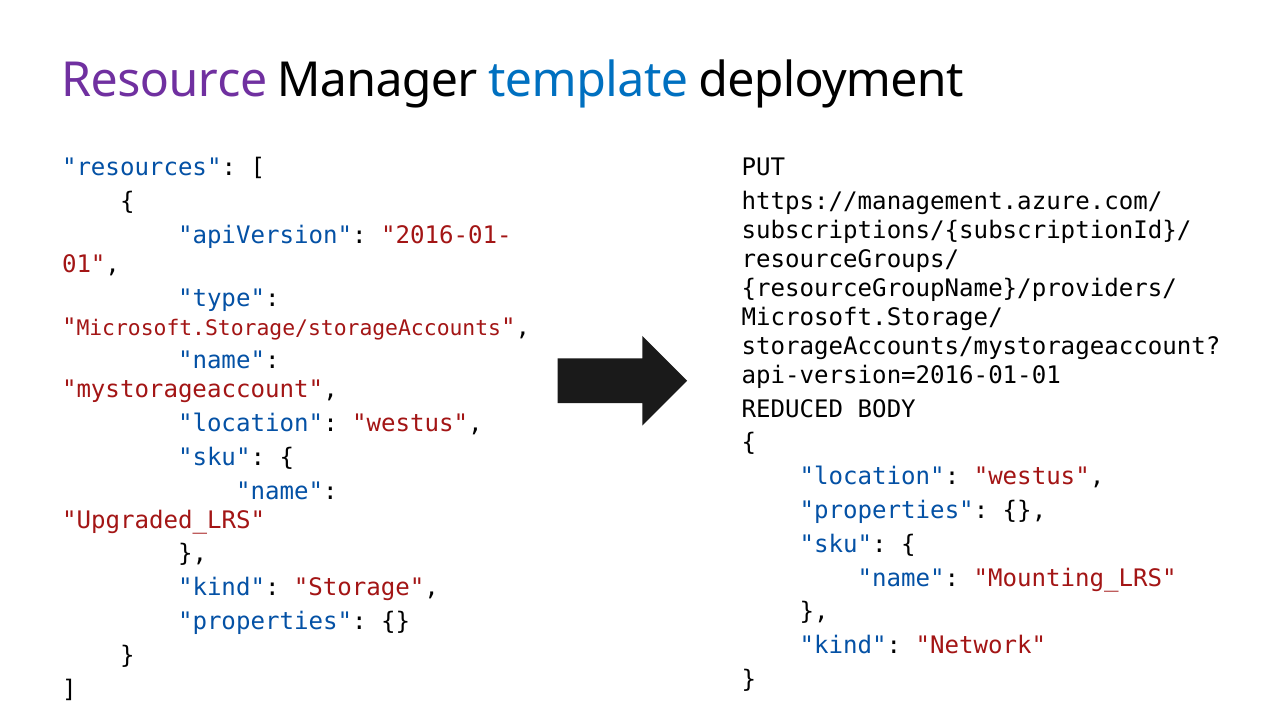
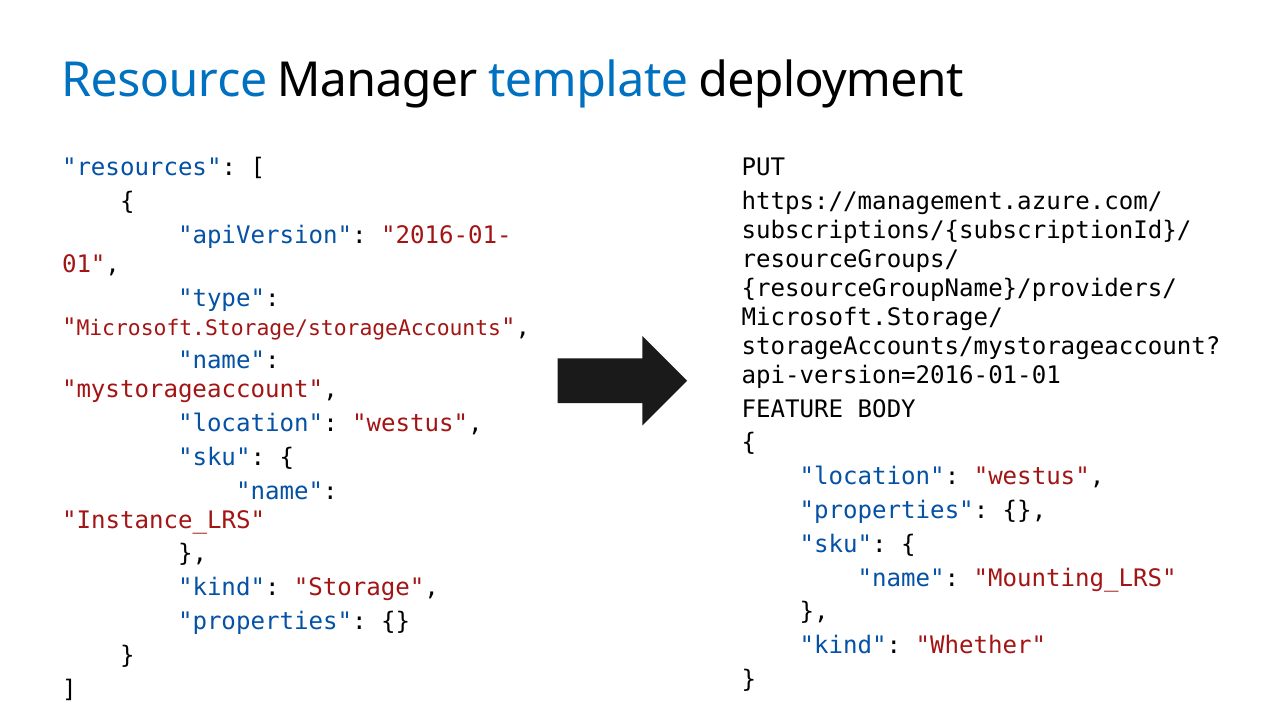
Resource colour: purple -> blue (164, 81)
REDUCED: REDUCED -> FEATURE (792, 409)
Upgraded_LRS: Upgraded_LRS -> Instance_LRS (164, 520)
Network: Network -> Whether (981, 645)
